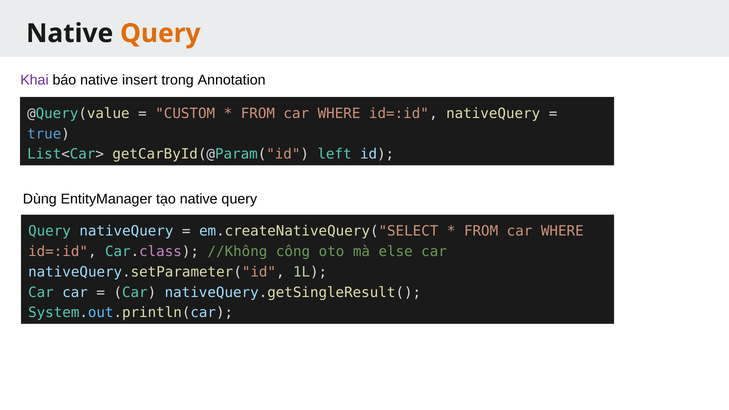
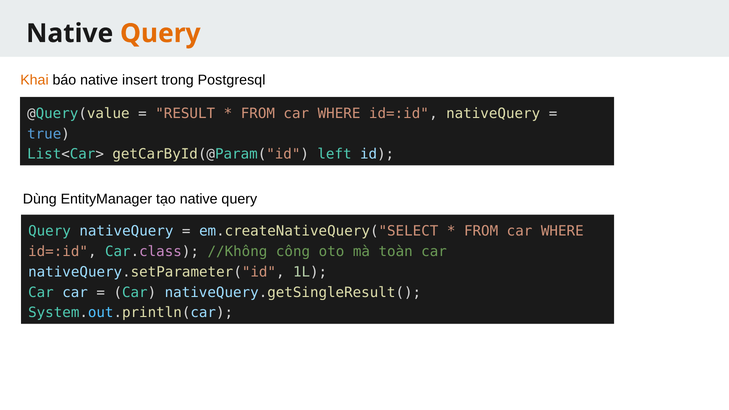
Khai colour: purple -> orange (34, 80)
Annotation: Annotation -> Postgresql (232, 80)
CUSTOM: CUSTOM -> RESULT (185, 113)
else: else -> toàn (396, 252)
